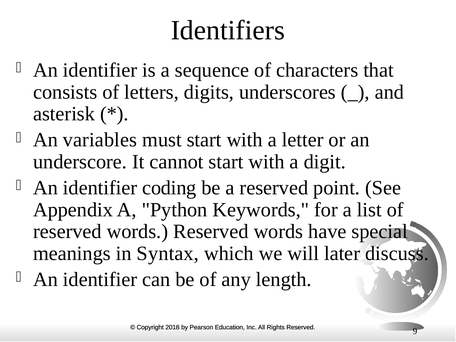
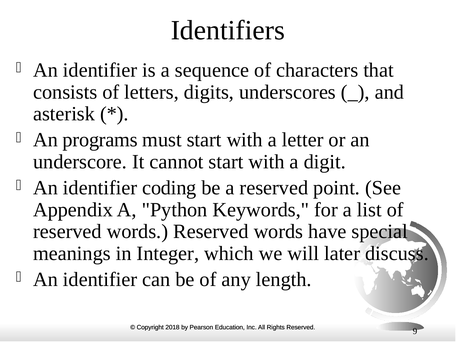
variables: variables -> programs (100, 140)
Syntax: Syntax -> Integer (168, 253)
